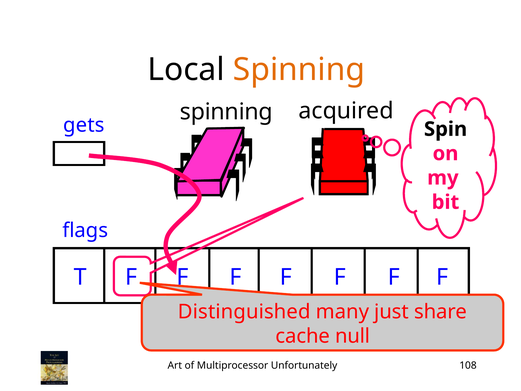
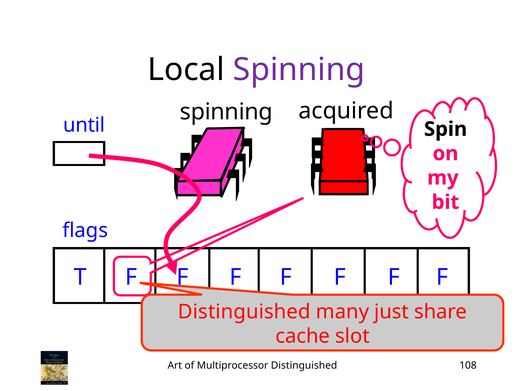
Spinning colour: orange -> purple (299, 70)
gets: gets -> until (84, 125)
null: null -> slot (352, 336)
Multiprocessor Unfortunately: Unfortunately -> Distinguished (304, 365)
